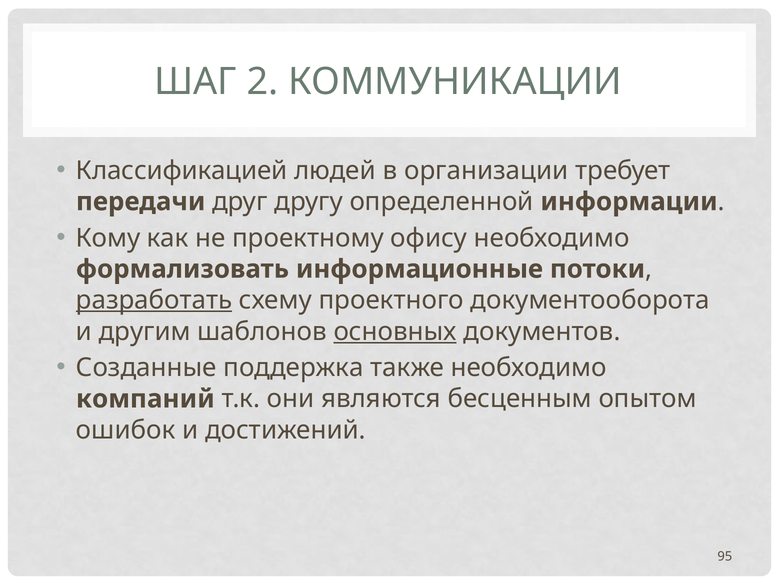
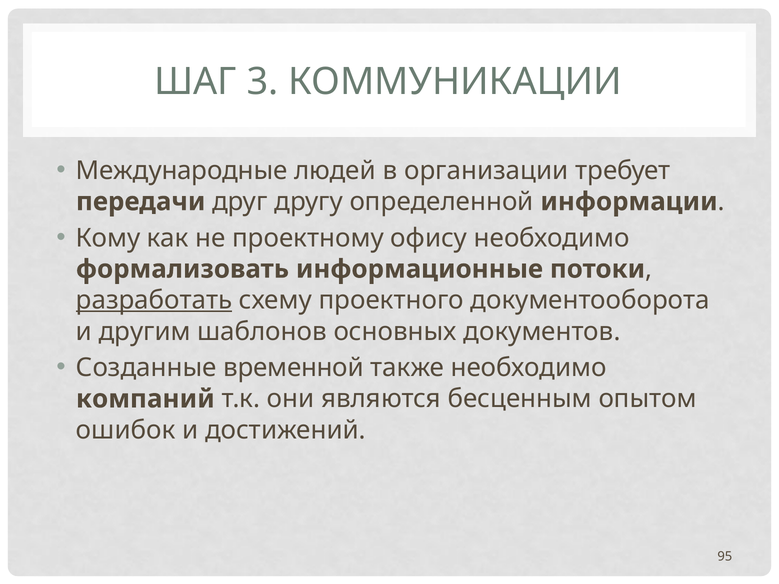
2: 2 -> 3 (263, 82)
Классификацией: Классификацией -> Международные (182, 171)
основных underline: present -> none (395, 332)
поддержка: поддержка -> временной (294, 368)
